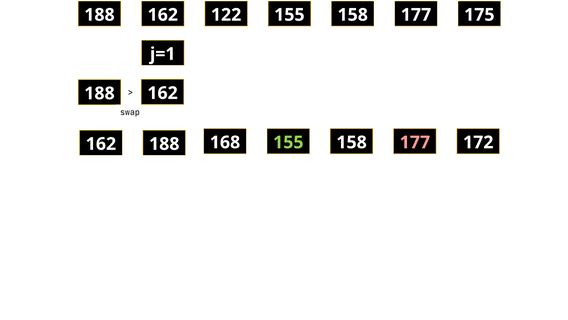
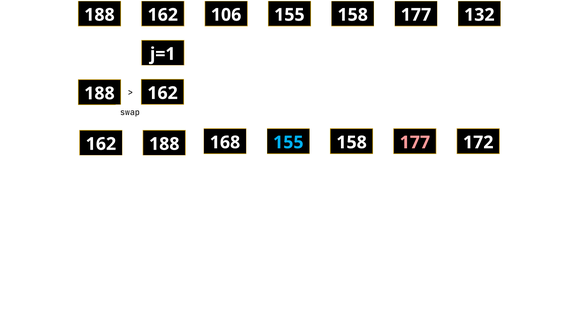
122: 122 -> 106 (226, 15)
175: 175 -> 132 (479, 15)
155 colour: light green -> light blue (288, 142)
